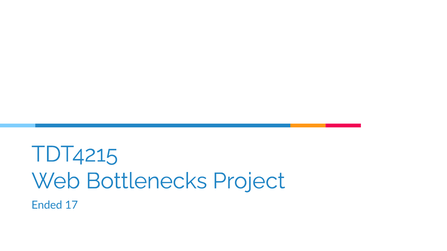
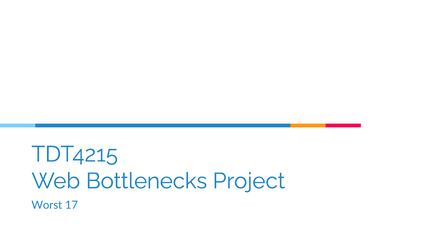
Ended: Ended -> Worst (47, 206)
